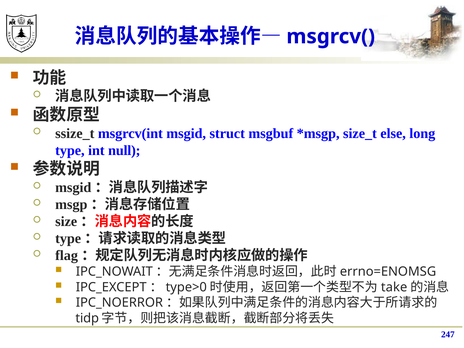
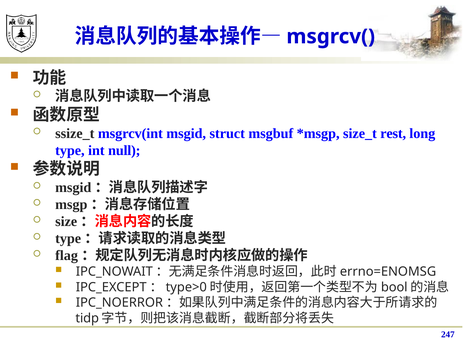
else: else -> rest (393, 133)
take: take -> bool (394, 287)
